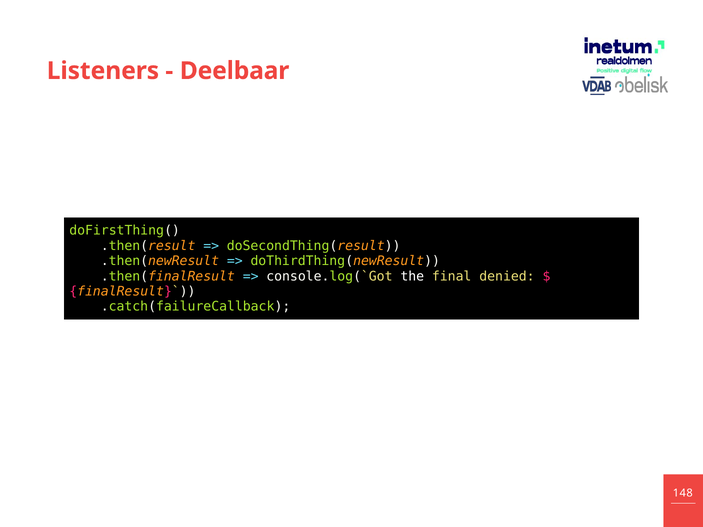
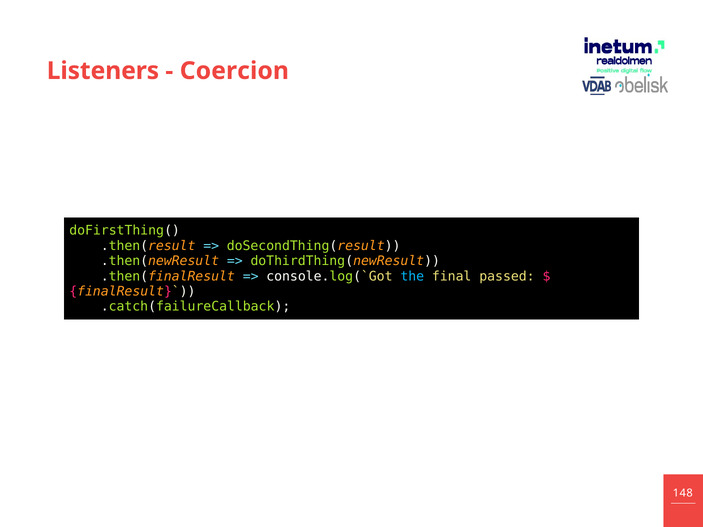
Deelbaar: Deelbaar -> Coercion (234, 71)
the colour: white -> light blue (412, 276)
denied: denied -> passed (507, 276)
